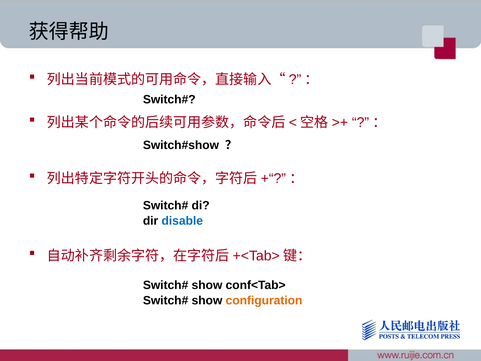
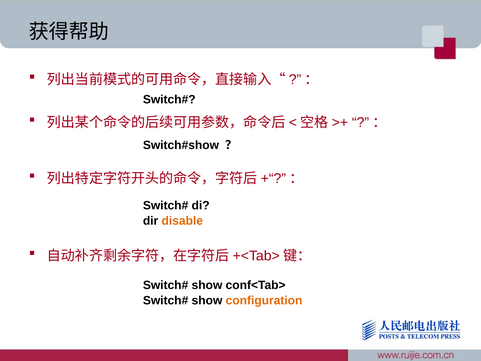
disable colour: blue -> orange (182, 221)
